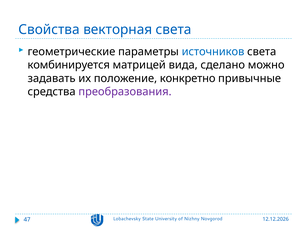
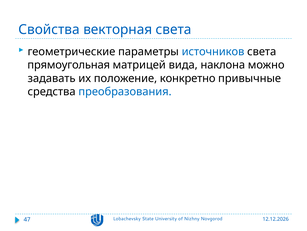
комбинируется: комбинируется -> прямоугольная (69, 65)
сделано: сделано -> наклона (223, 65)
преобразования colour: purple -> blue (125, 91)
